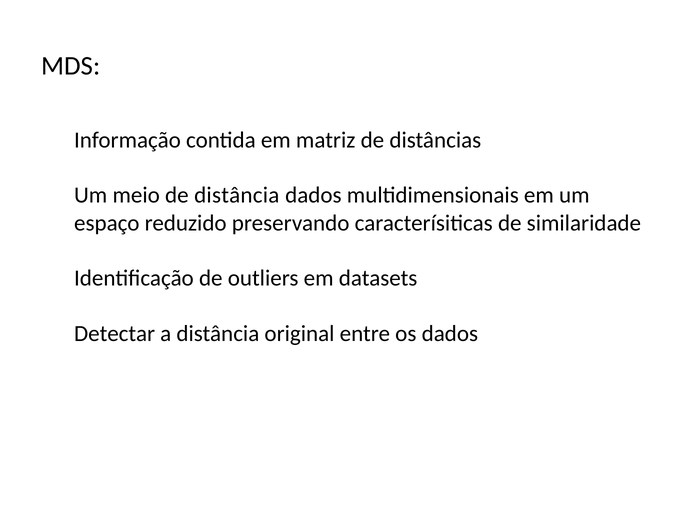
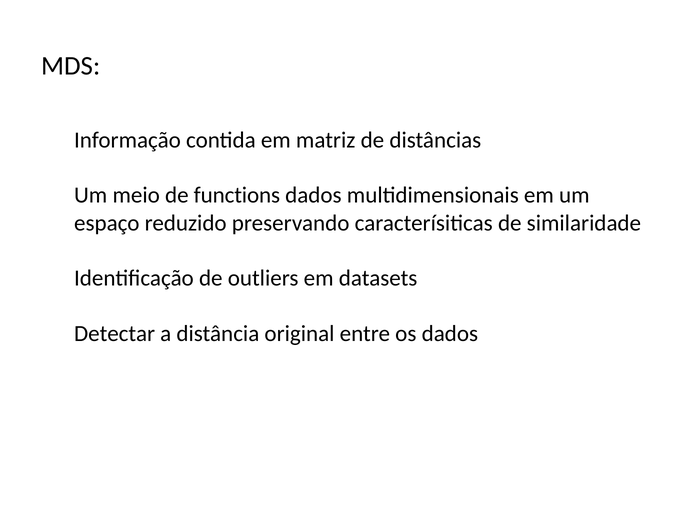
de distância: distância -> functions (237, 195)
